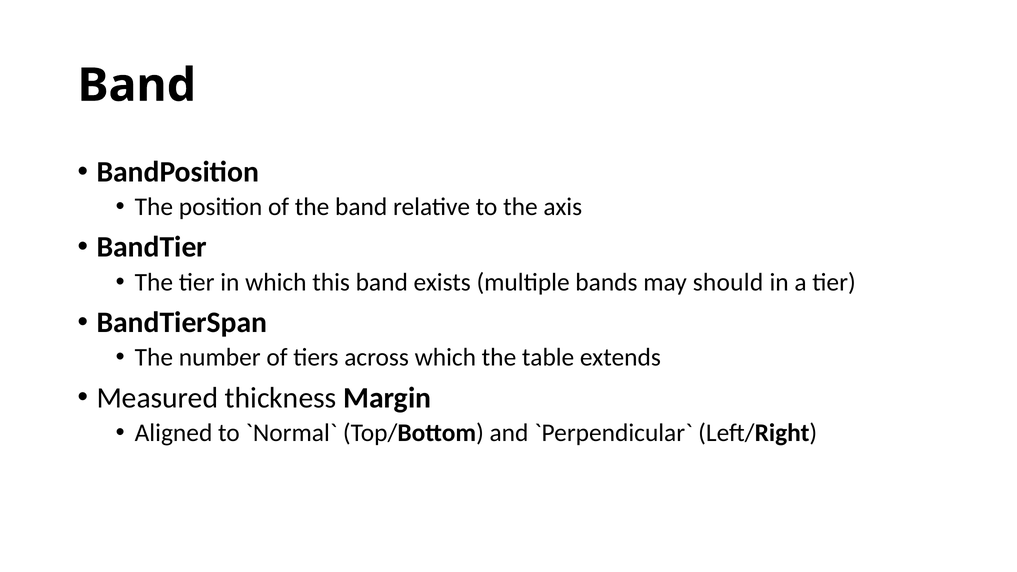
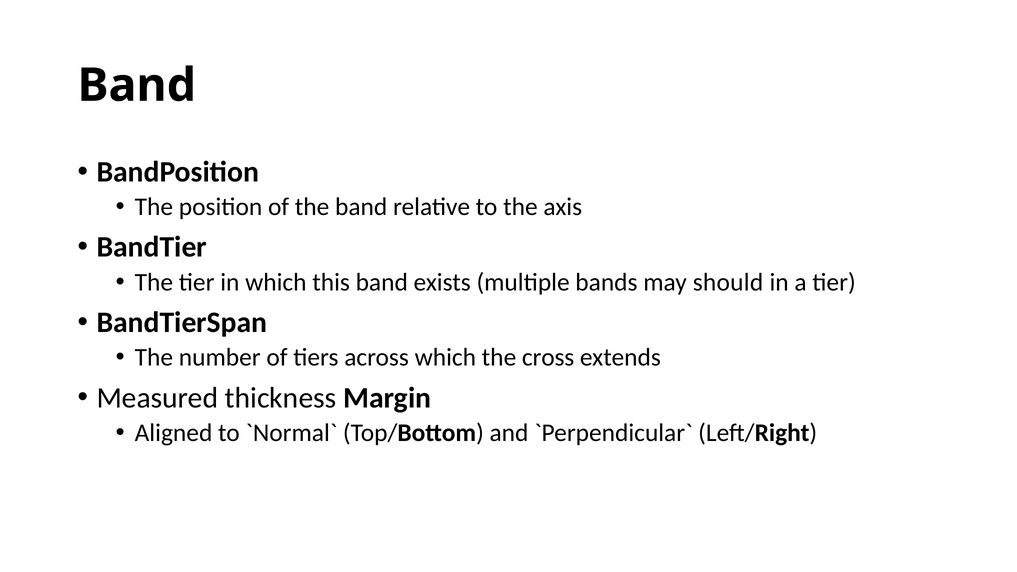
table: table -> cross (548, 358)
